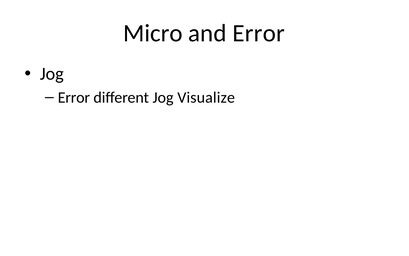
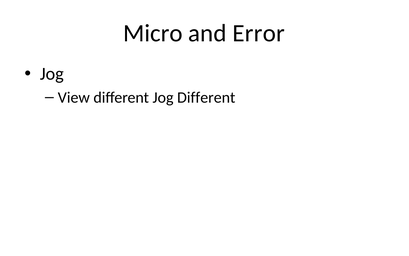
Error: Error -> View (74, 97)
Jog Visualize: Visualize -> Different (206, 97)
